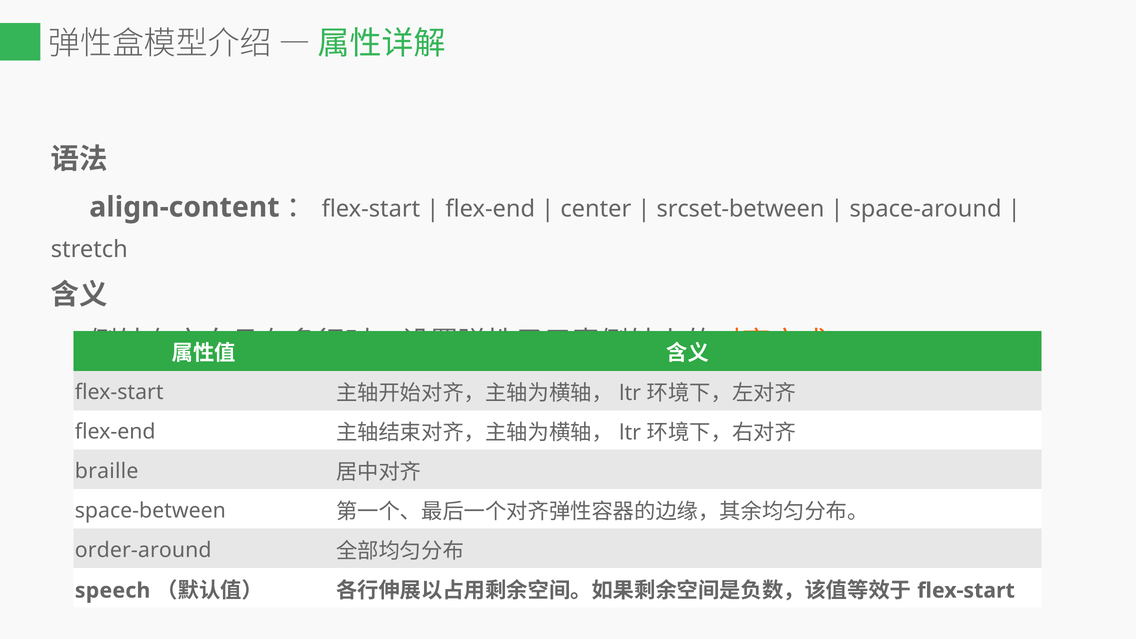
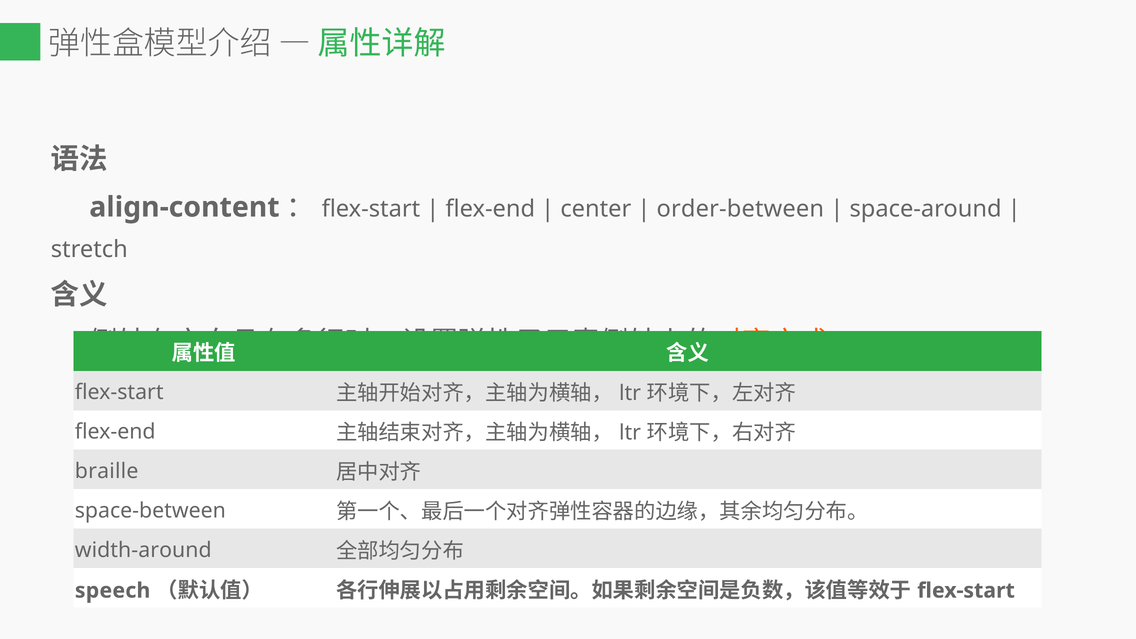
srcset-between: srcset-between -> order-between (740, 209)
order-around: order-around -> width-around (143, 550)
